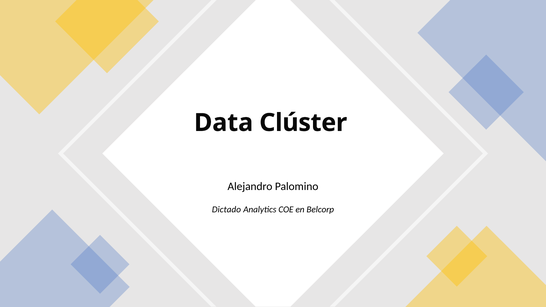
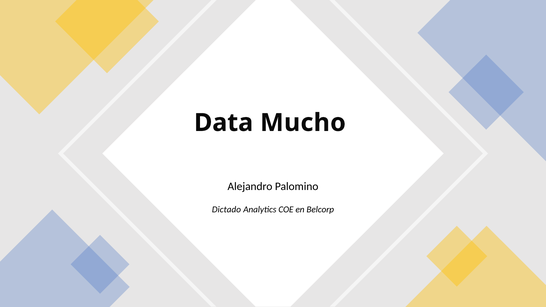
Clúster: Clúster -> Mucho (303, 123)
